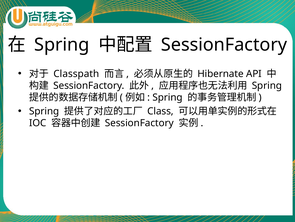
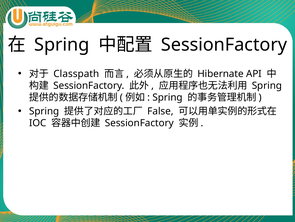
Class: Class -> False (160, 111)
